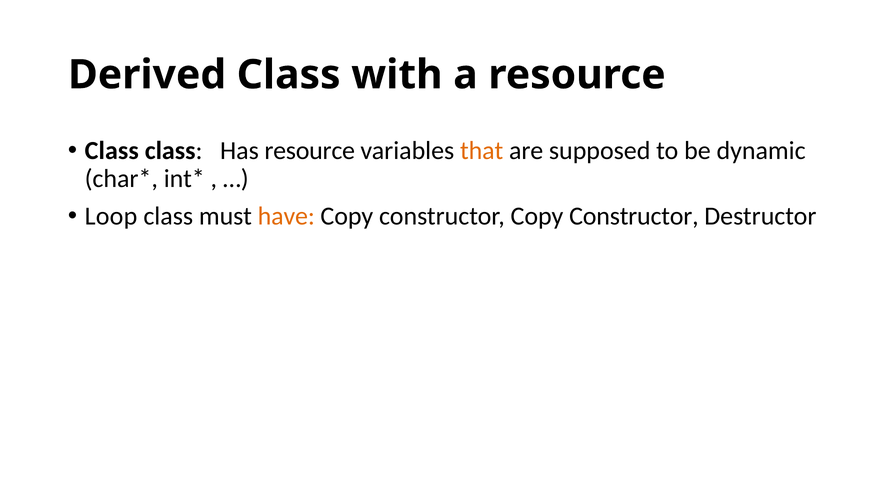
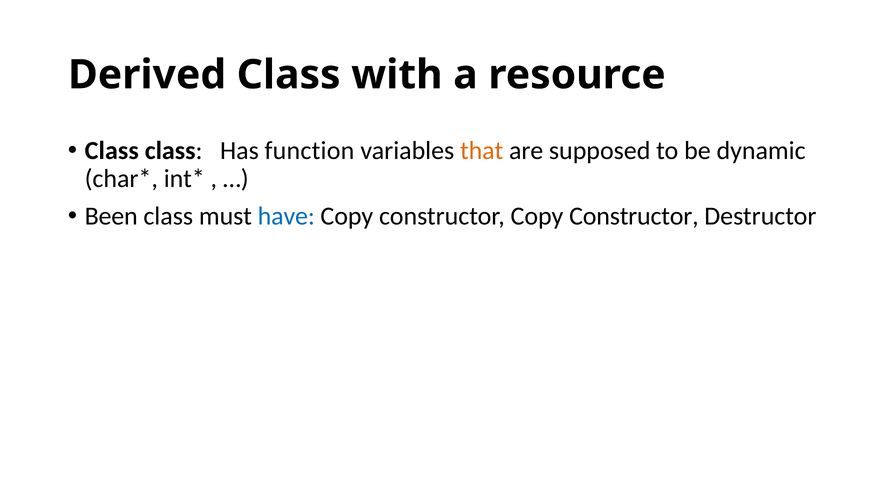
Has resource: resource -> function (309, 151)
Loop: Loop -> Been (111, 216)
have colour: orange -> blue (286, 216)
